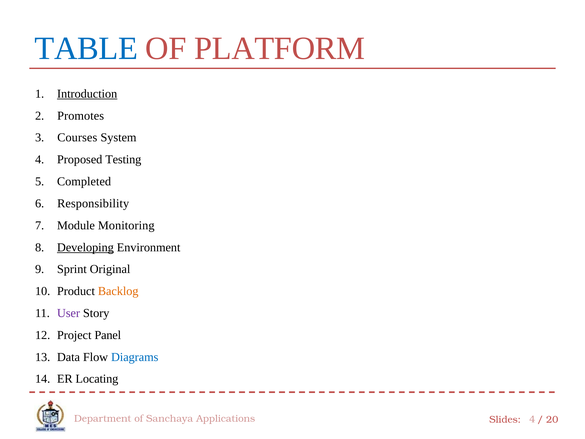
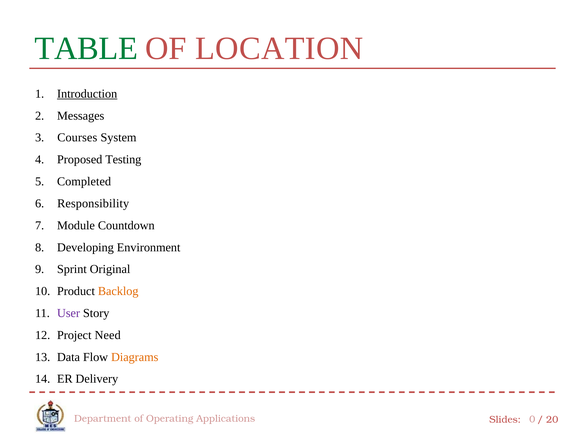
TABLE colour: blue -> green (86, 49)
PLATFORM: PLATFORM -> LOCATION (279, 49)
Promotes: Promotes -> Messages (81, 116)
Monitoring: Monitoring -> Countdown (126, 225)
Developing underline: present -> none (85, 247)
Panel: Panel -> Need (108, 335)
Diagrams colour: blue -> orange (135, 357)
Locating: Locating -> Delivery (97, 379)
Sanchaya: Sanchaya -> Operating (170, 418)
Applications 4: 4 -> 0 (532, 419)
